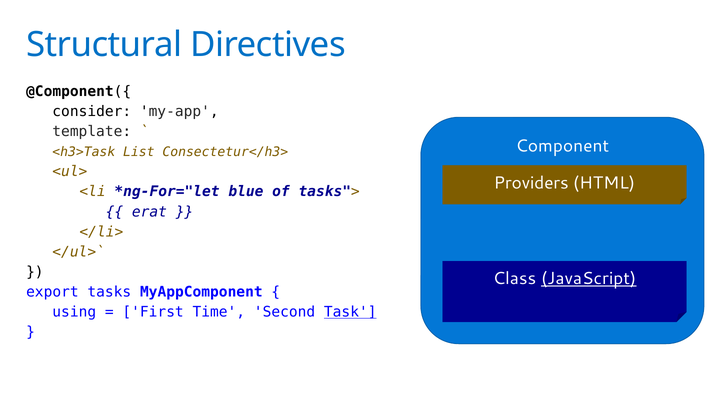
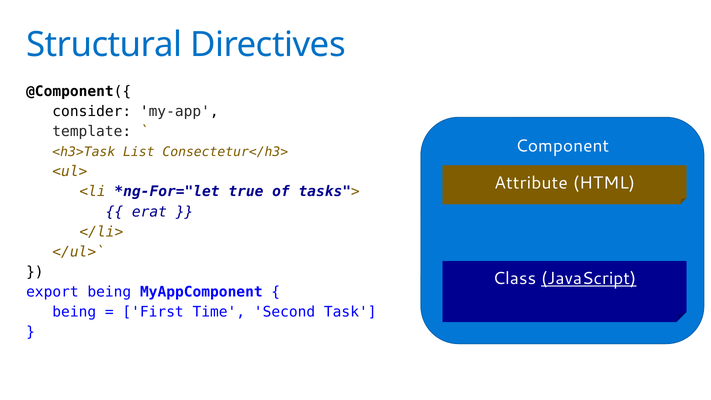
Providers: Providers -> Attribute (531, 183)
blue: blue -> true (246, 192)
export tasks: tasks -> being (109, 292)
using: using -> being (74, 312)
Task underline: present -> none (350, 312)
